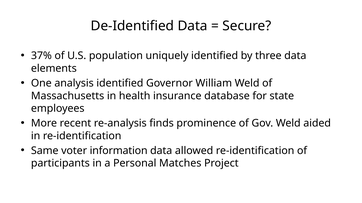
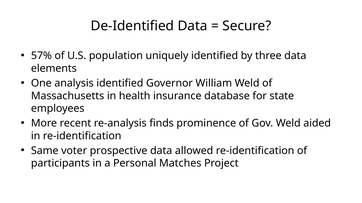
37%: 37% -> 57% (41, 56)
information: information -> prospective (119, 151)
